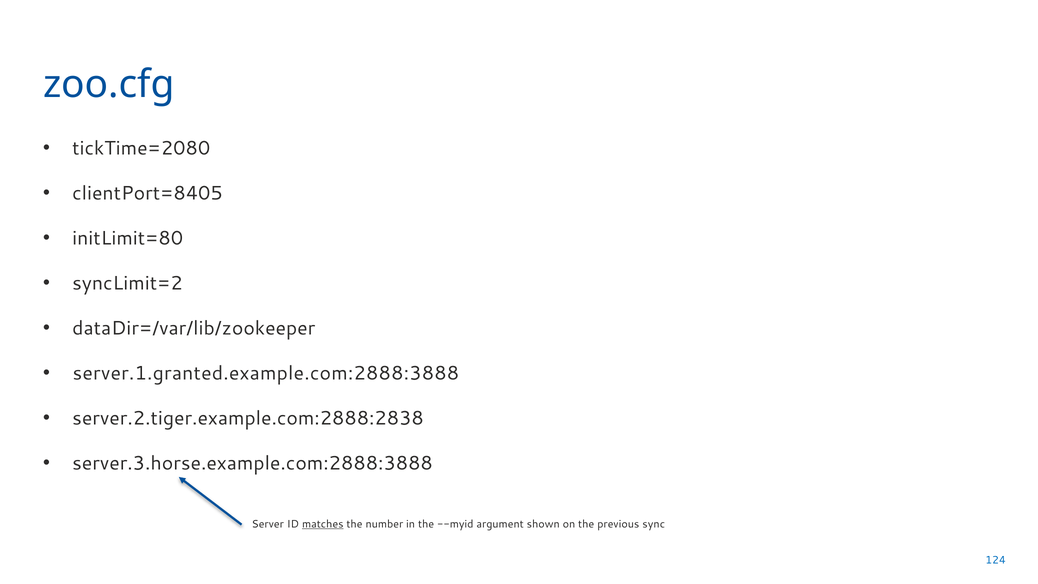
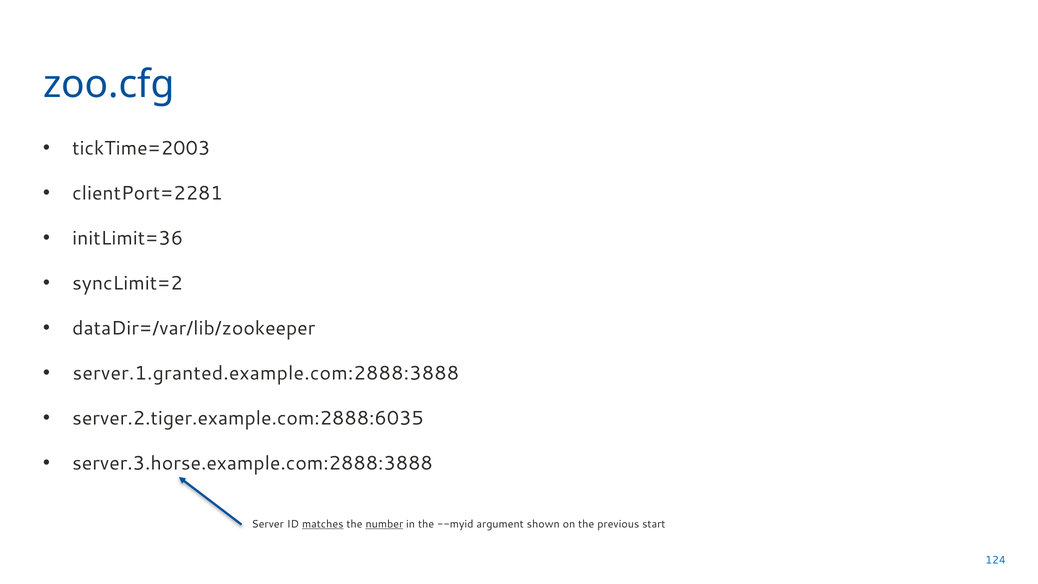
tickTime=2080: tickTime=2080 -> tickTime=2003 (141, 148)
clientPort=8405: clientPort=8405 -> clientPort=2281 (148, 193)
initLimit=80: initLimit=80 -> initLimit=36 (128, 238)
server.2.tiger.example.com:2888:2838: server.2.tiger.example.com:2888:2838 -> server.2.tiger.example.com:2888:6035 (248, 418)
number underline: none -> present (384, 524)
sync: sync -> start (654, 524)
